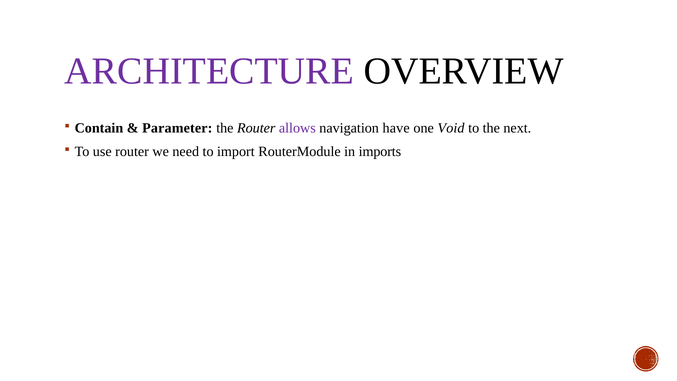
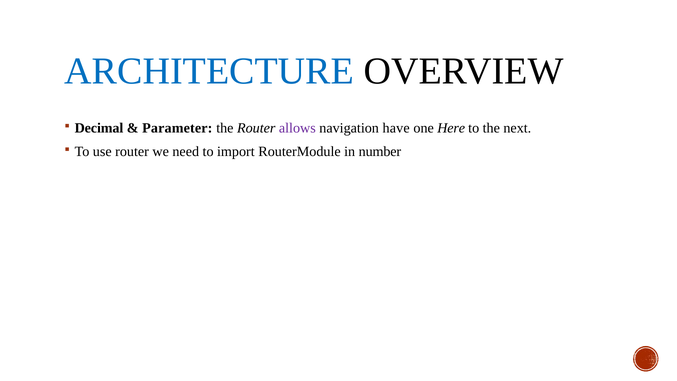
ARCHITECTURE colour: purple -> blue (209, 71)
Contain: Contain -> Decimal (99, 128)
Void: Void -> Here (451, 128)
imports: imports -> number (380, 152)
